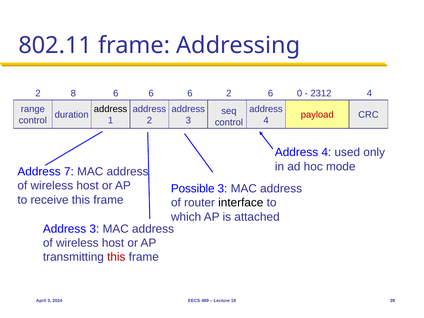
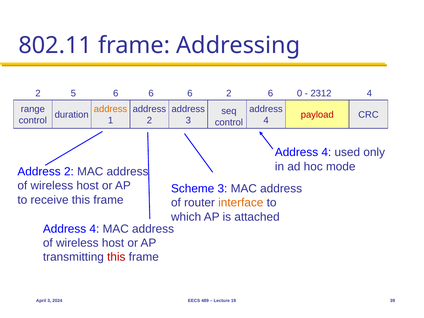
8: 8 -> 5 (73, 93)
address colour: black -> orange (111, 109)
7: 7 -> 2 (69, 172)
Possible: Possible -> Scheme (193, 189)
interface colour: black -> orange (241, 203)
3: 3 -> 4 (94, 229)
